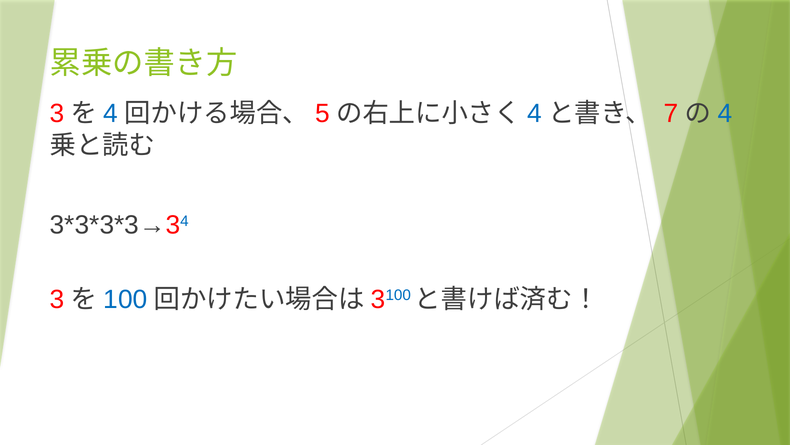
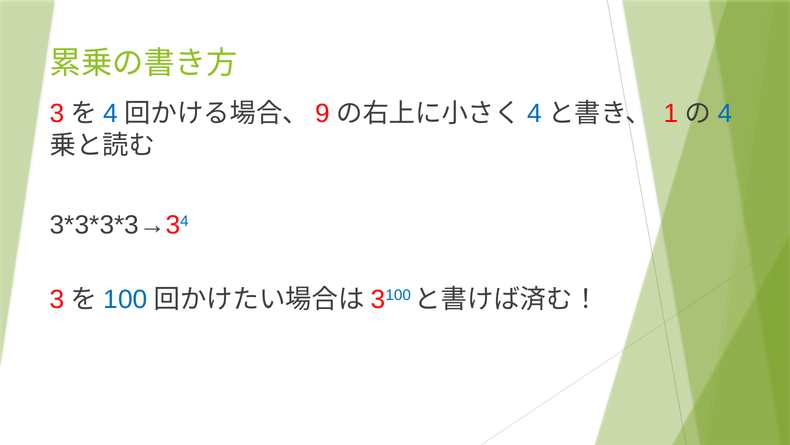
5: 5 -> 9 (323, 114)
7: 7 -> 1 (671, 114)
